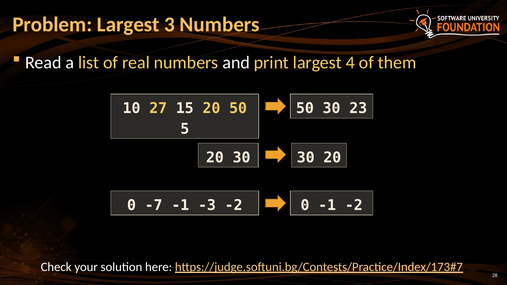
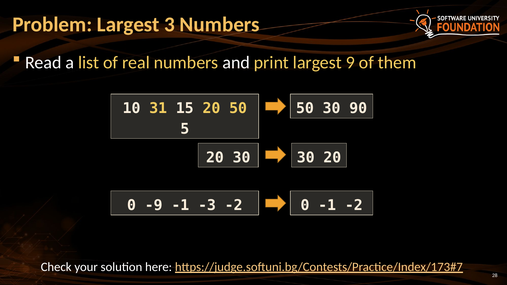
4: 4 -> 9 (350, 62)
27: 27 -> 31 (158, 109)
23: 23 -> 90 (358, 109)
-7: -7 -> -9 (154, 206)
